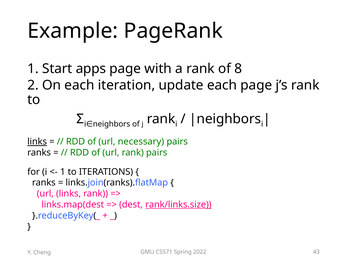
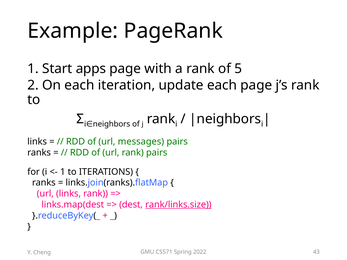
8: 8 -> 5 (238, 69)
links underline: present -> none (37, 142)
necessary: necessary -> messages (141, 142)
